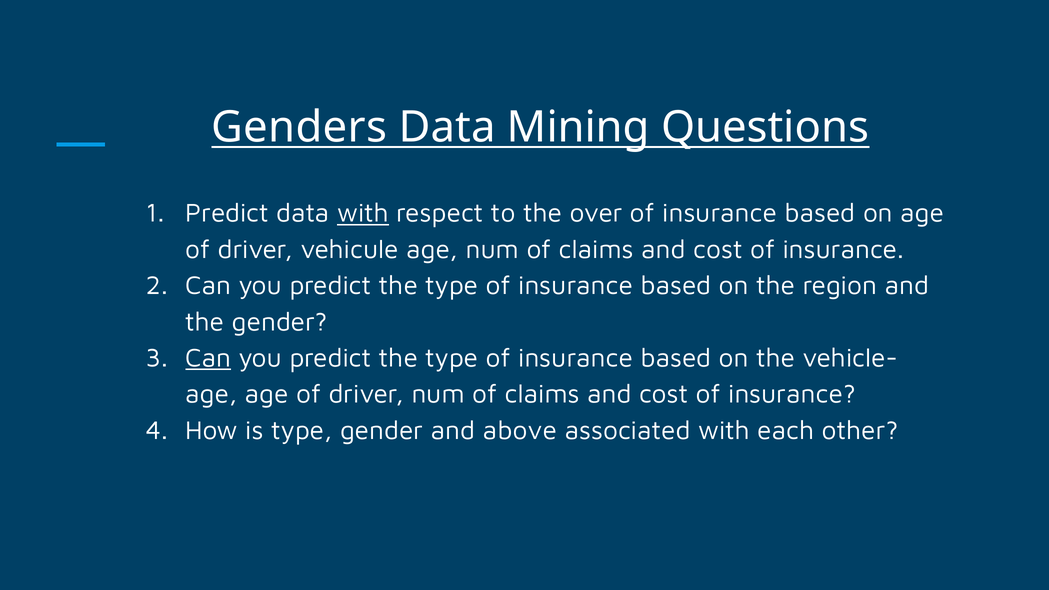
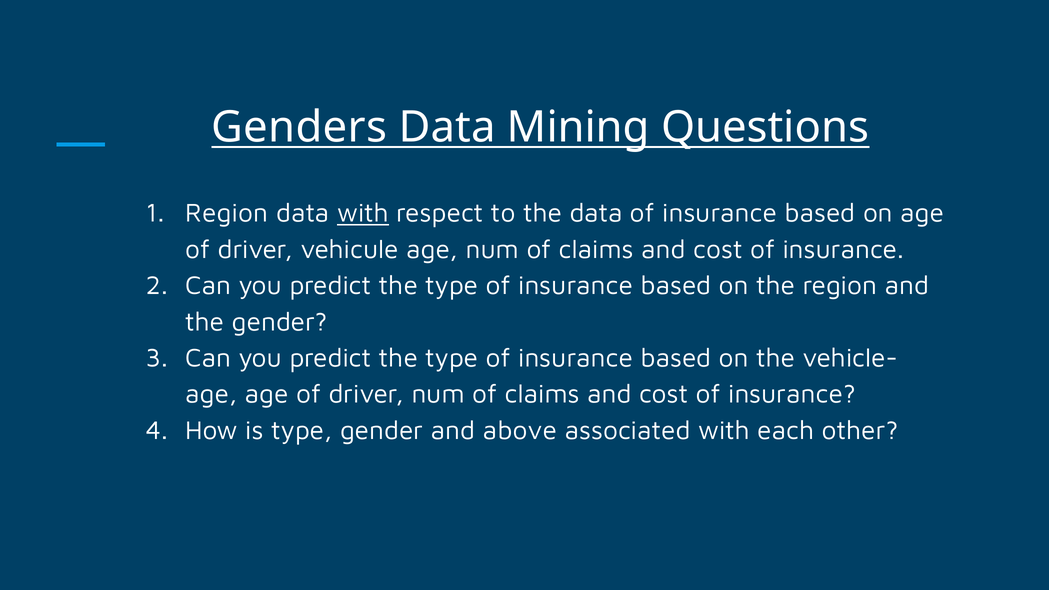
Predict: Predict -> Region (227, 213)
the over: over -> data (596, 213)
Can underline: present -> none (208, 358)
